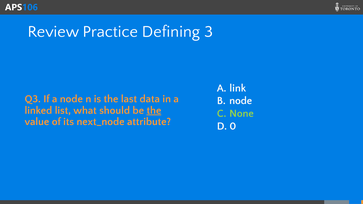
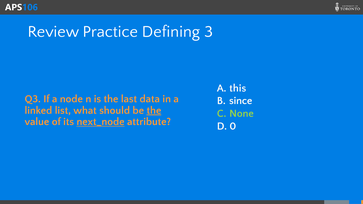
link: link -> this (238, 88)
node: node -> since (241, 101)
next_node underline: none -> present (101, 122)
